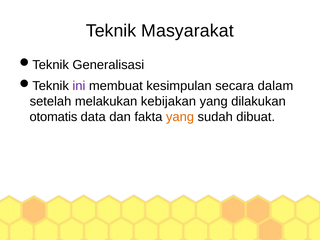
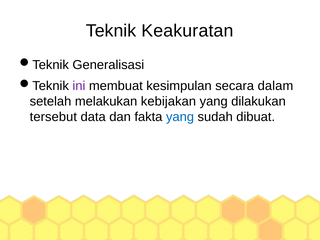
Masyarakat: Masyarakat -> Keakuratan (187, 31)
otomatis: otomatis -> tersebut (53, 117)
yang colour: orange -> blue (180, 117)
